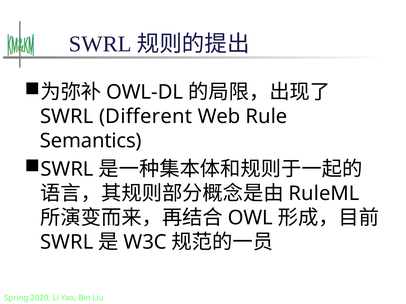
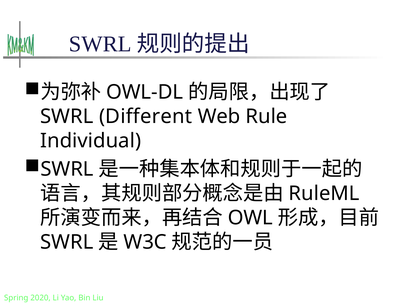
Semantics: Semantics -> Individual (91, 141)
